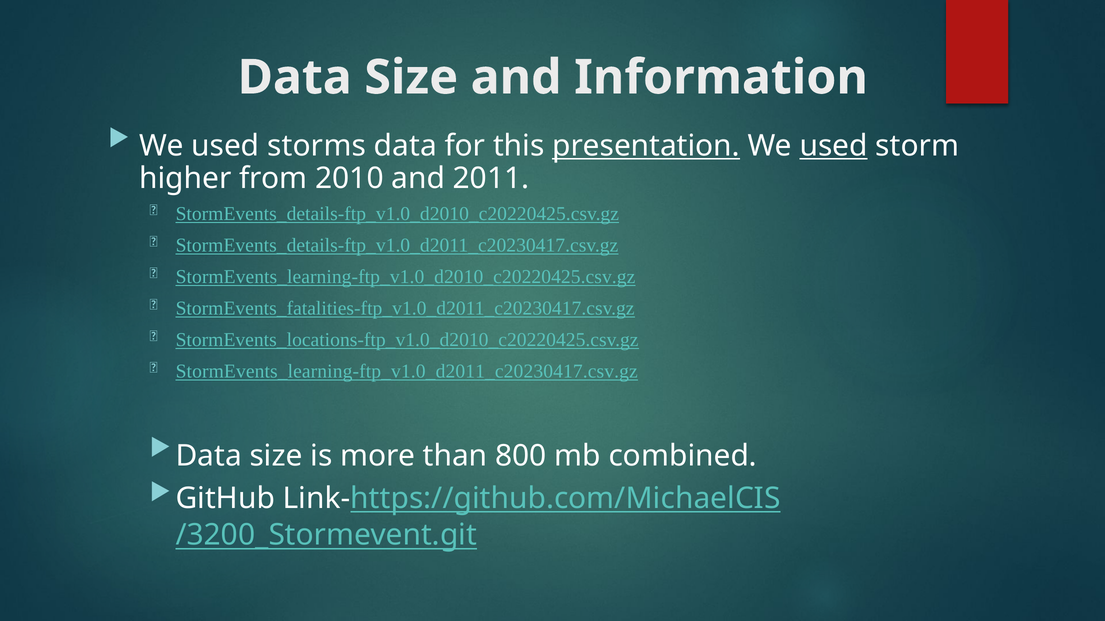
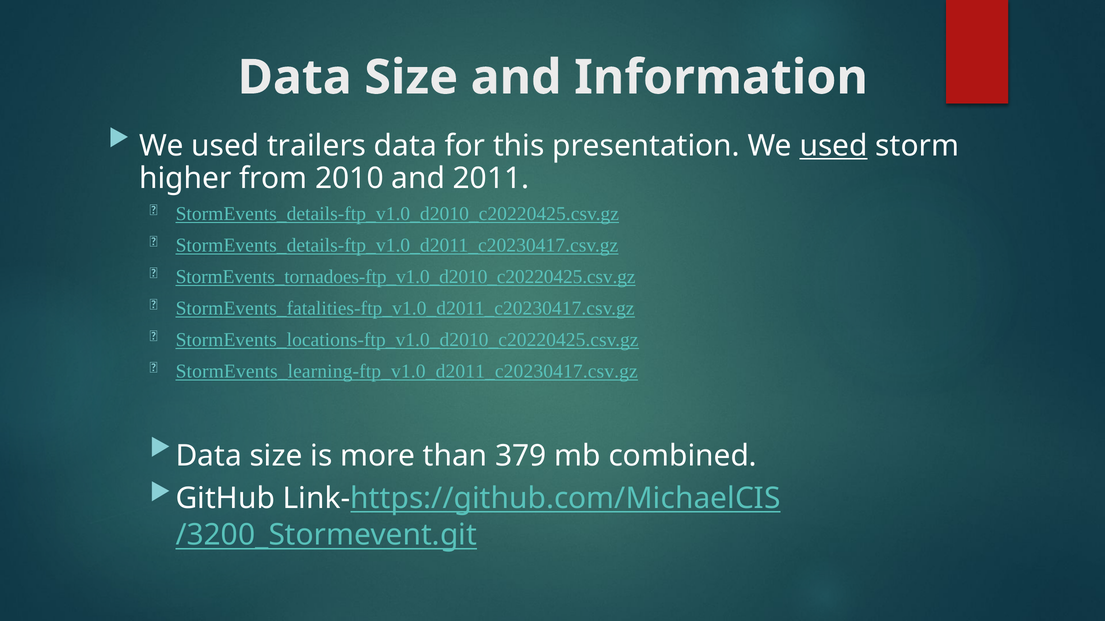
storms: storms -> trailers (317, 146)
presentation underline: present -> none (646, 146)
StormEvents_learning-ftp_v1.0_d2010_c20220425.csv.gz: StormEvents_learning-ftp_v1.0_d2010_c20220425.csv.gz -> StormEvents_tornadoes-ftp_v1.0_d2010_c20220425.csv.gz (406, 277)
800: 800 -> 379 (521, 456)
